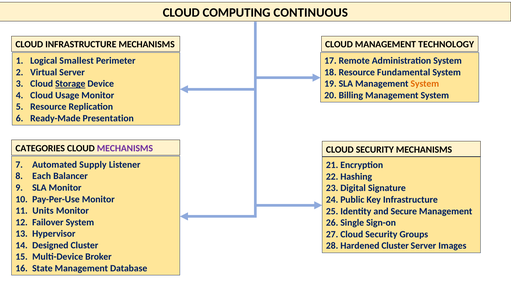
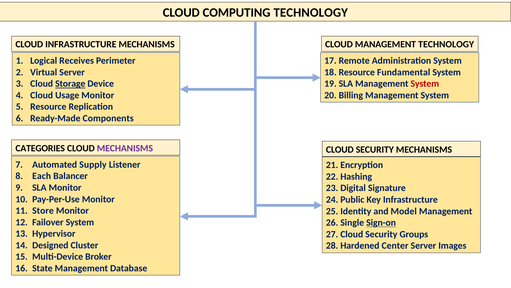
COMPUTING CONTINUOUS: CONTINUOUS -> TECHNOLOGY (311, 13)
Smallest: Smallest -> Receives (77, 61)
System colour: orange -> red (425, 84)
Presentation: Presentation -> Components (108, 118)
Units: Units -> Store (43, 210)
Secure: Secure -> Model (404, 211)
Sign-on underline: none -> present (381, 222)
Cluster: Cluster -> Center (395, 245)
